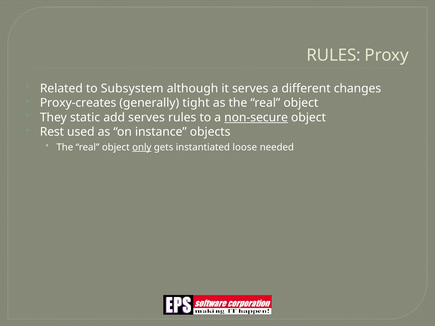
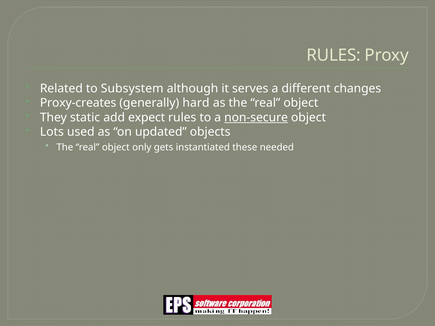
tight: tight -> hard (196, 103)
add serves: serves -> expect (147, 118)
Rest: Rest -> Lots (52, 132)
instance: instance -> updated (161, 132)
only underline: present -> none (142, 147)
loose: loose -> these (245, 147)
